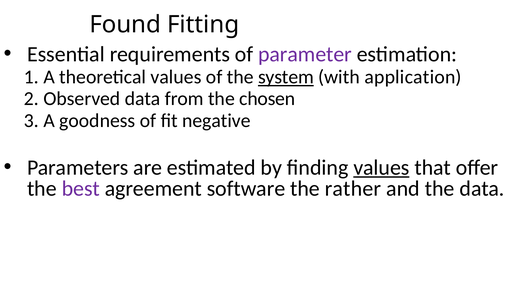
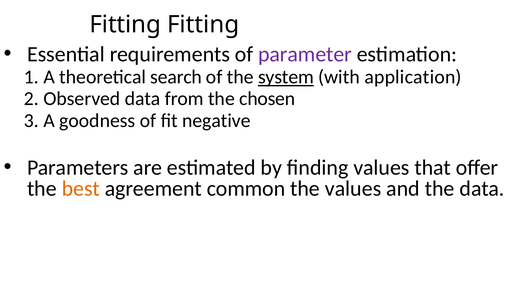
Found: Found -> Fitting (125, 25)
theoretical values: values -> search (176, 77)
values underline: present -> none (381, 168)
best colour: purple -> orange (81, 189)
software: software -> common (246, 189)
the rather: rather -> values (353, 189)
